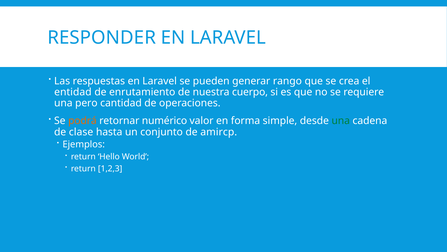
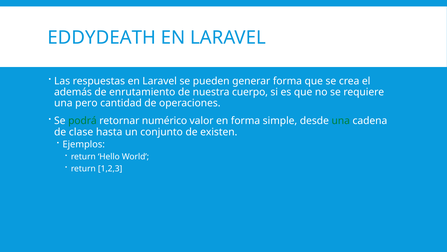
RESPONDER: RESPONDER -> EDDYDEATH (102, 38)
generar rango: rango -> forma (287, 81)
entidad: entidad -> además (73, 92)
podrá colour: orange -> green (82, 121)
amircp: amircp -> existen (219, 132)
